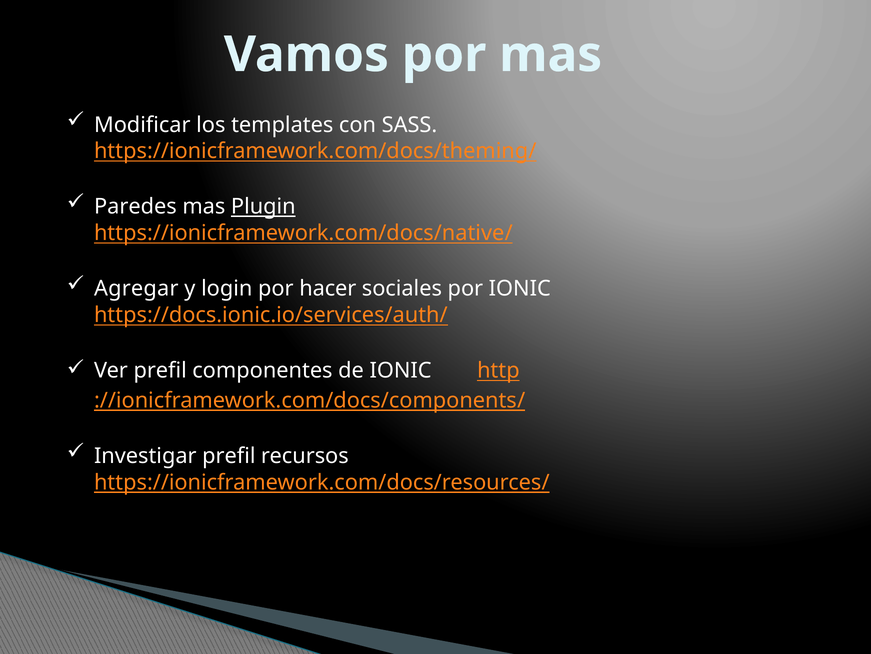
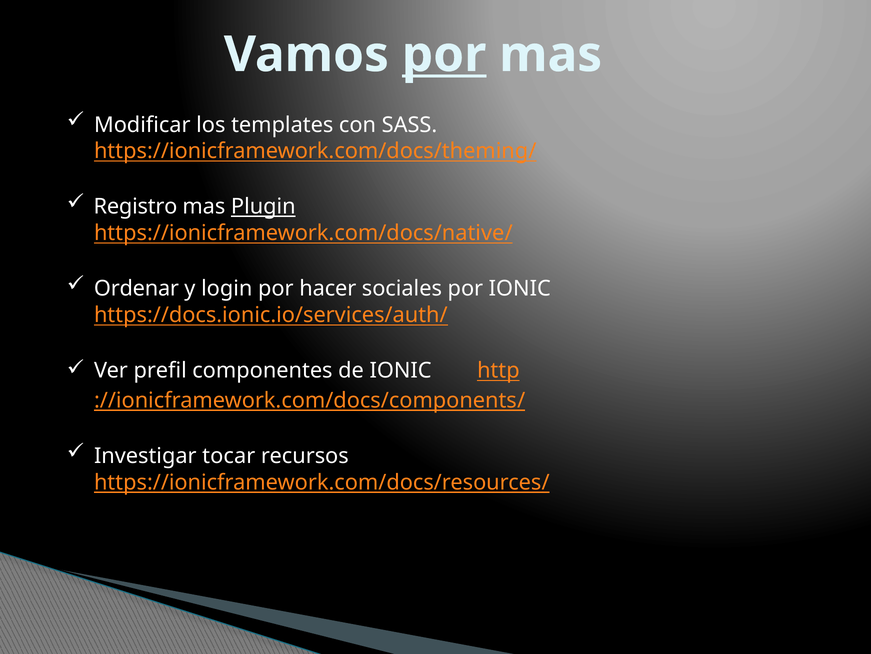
por underline: none -> present (444, 55)
Paredes: Paredes -> Registro (135, 207)
Agregar: Agregar -> Ordenar (136, 288)
Investigar prefil: prefil -> tocar (229, 456)
